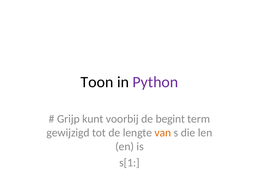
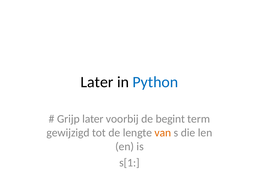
Toon: Toon -> Later (97, 82)
Python colour: purple -> blue (155, 82)
Grijp kunt: kunt -> later (93, 119)
